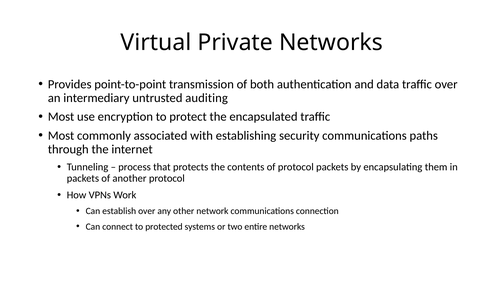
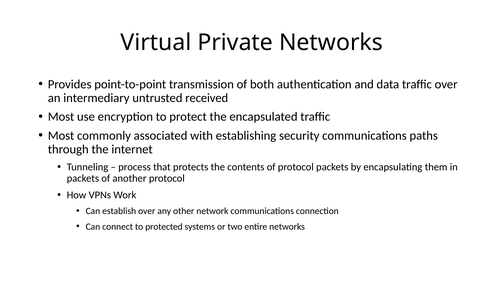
auditing: auditing -> received (207, 98)
